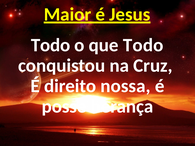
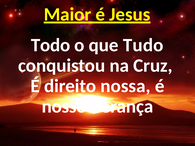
que Todo: Todo -> Tudo (143, 45)
posse: posse -> nosso (64, 107)
